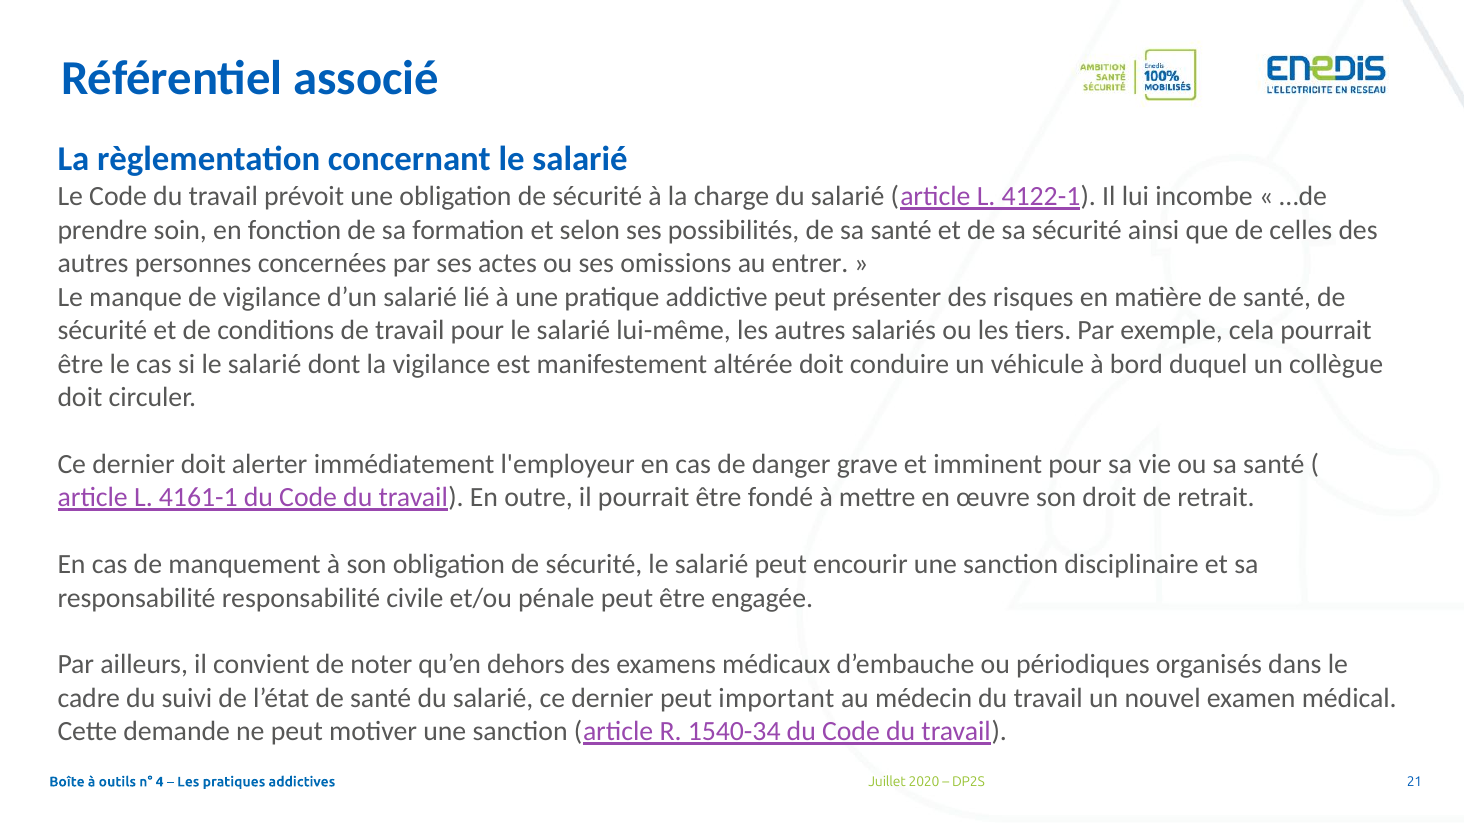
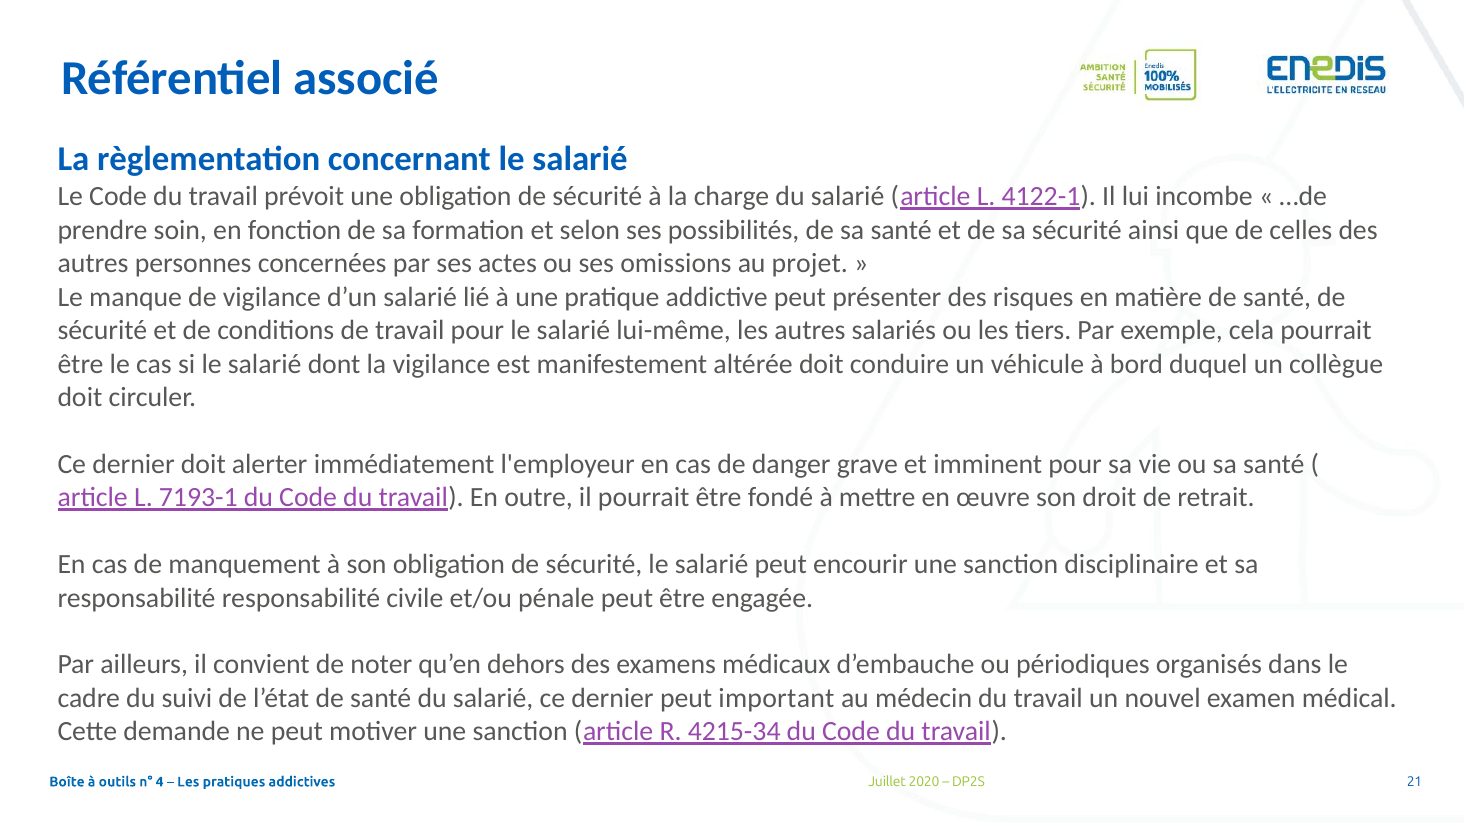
entrer: entrer -> projet (810, 264)
4161-1: 4161-1 -> 7193-1 (198, 497)
1540-34: 1540-34 -> 4215-34 (734, 732)
